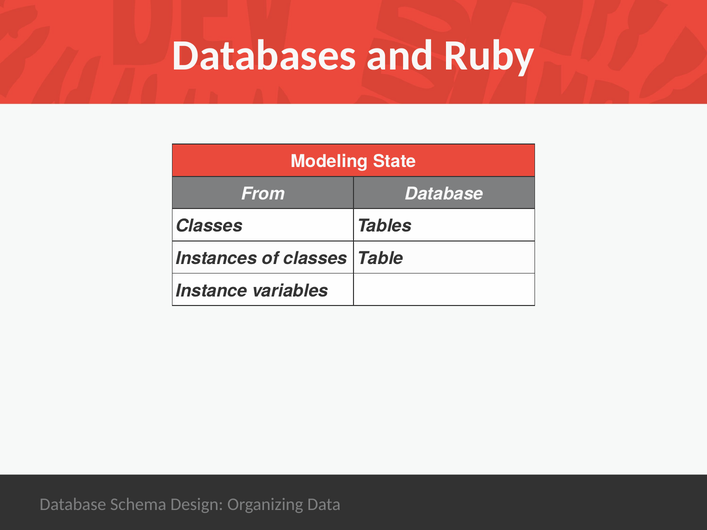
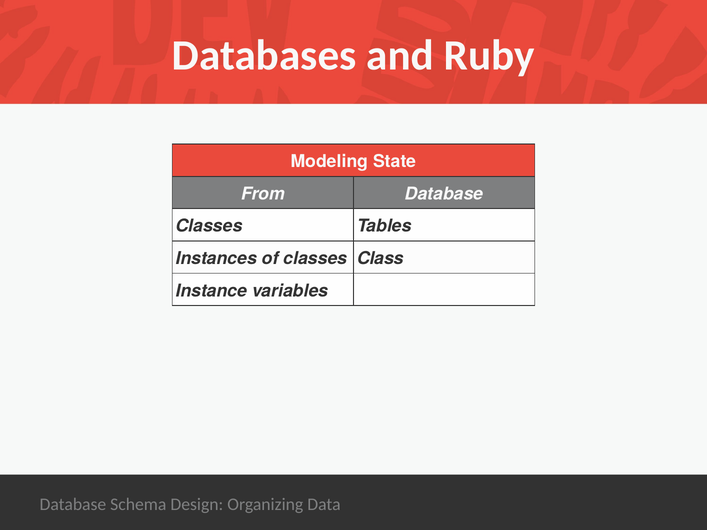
Table: Table -> Class (380, 259)
